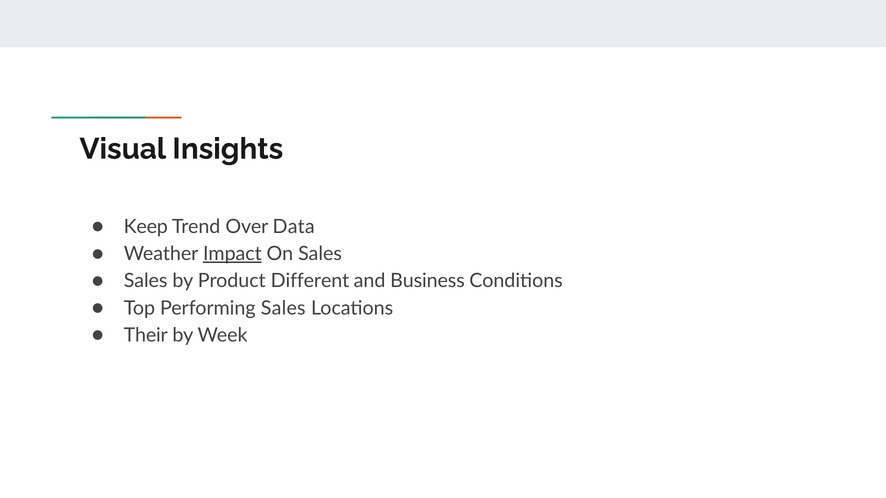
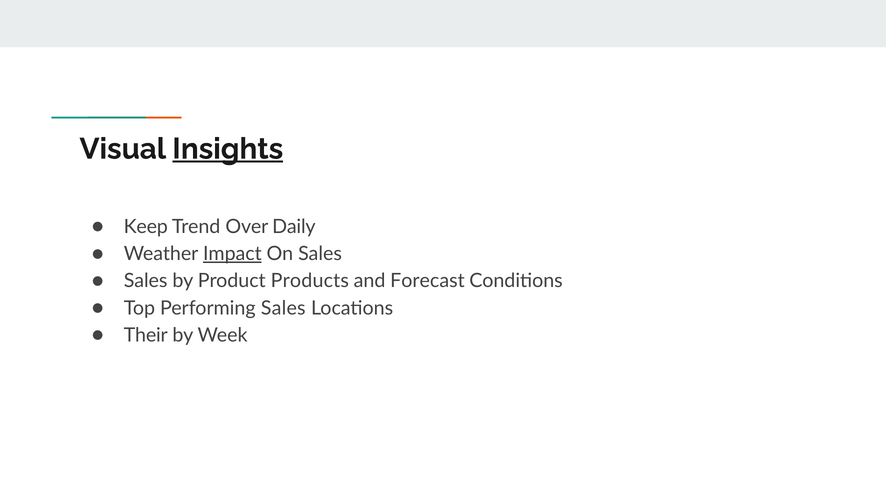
Insights underline: none -> present (228, 149)
Data: Data -> Daily (294, 227)
Different: Different -> Products (310, 281)
Business: Business -> Forecast (427, 281)
